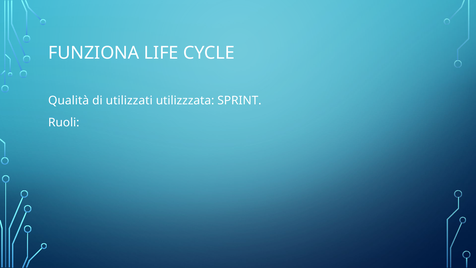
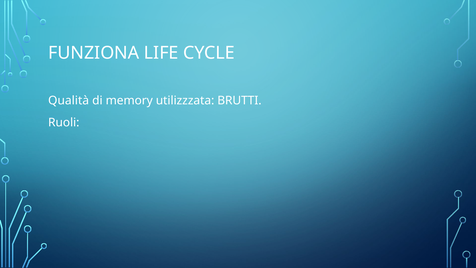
utilizzati: utilizzati -> memory (129, 100)
SPRINT: SPRINT -> BRUTTI (239, 100)
